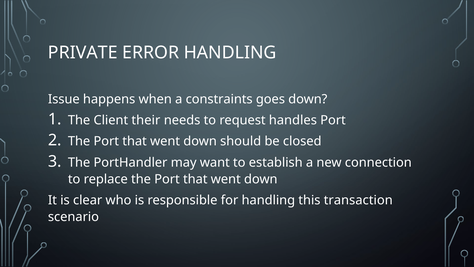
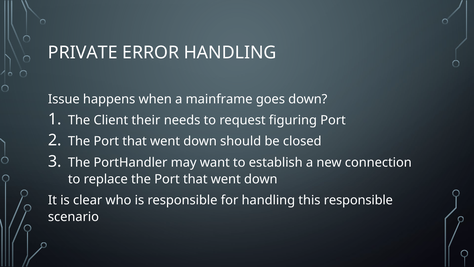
constraints: constraints -> mainframe (219, 99)
handles: handles -> figuring (293, 120)
this transaction: transaction -> responsible (358, 200)
